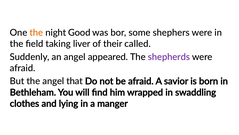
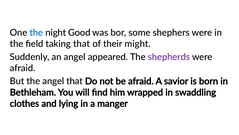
the colour: orange -> blue (36, 33)
taking liver: liver -> that (82, 44)
called: called -> might (138, 44)
